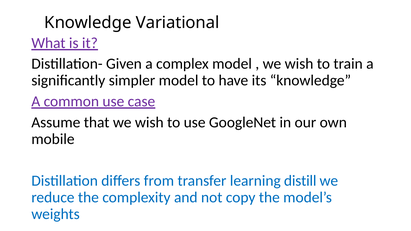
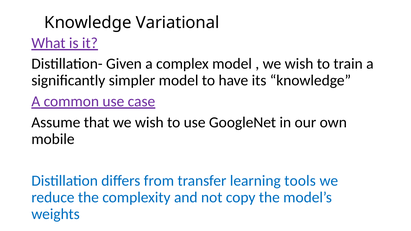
distill: distill -> tools (300, 181)
